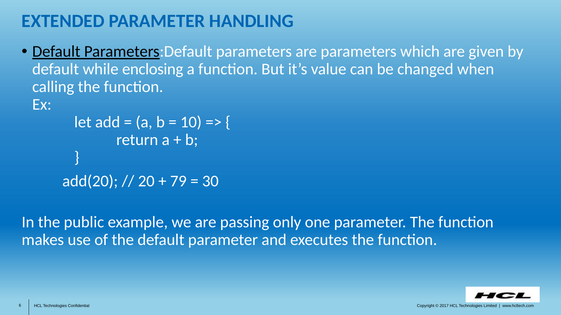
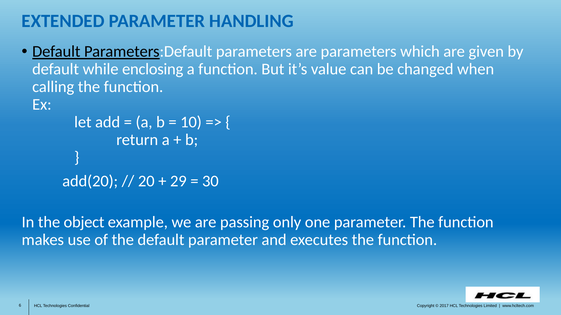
79: 79 -> 29 (178, 181)
public: public -> object (84, 222)
